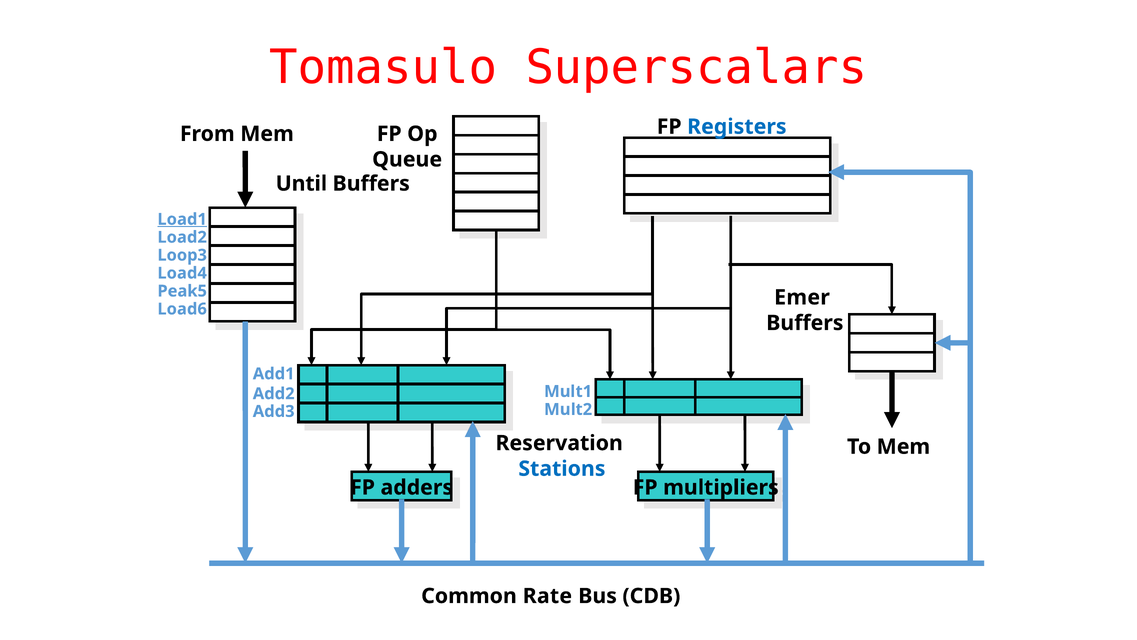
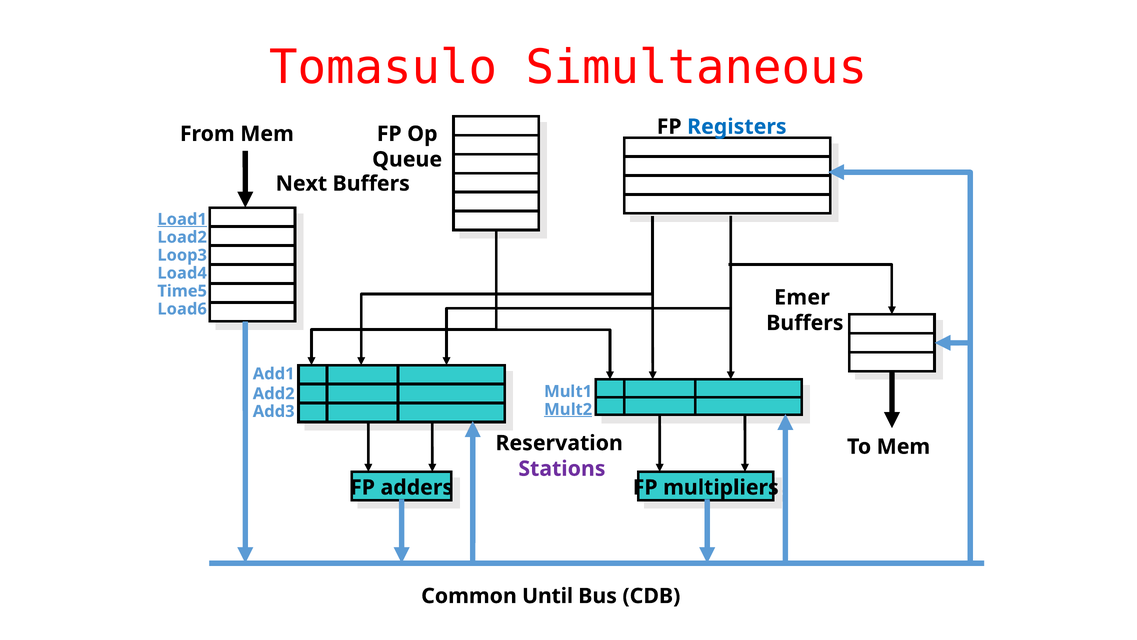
Superscalars: Superscalars -> Simultaneous (696, 67)
Until: Until -> Next (301, 183)
Peak5: Peak5 -> Time5 (182, 291)
Mult2 underline: none -> present (568, 409)
Stations colour: blue -> purple (562, 468)
Rate: Rate -> Until (548, 596)
